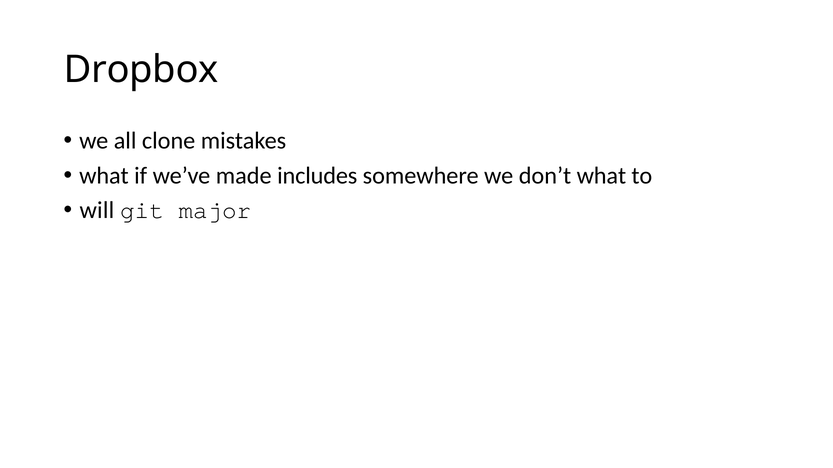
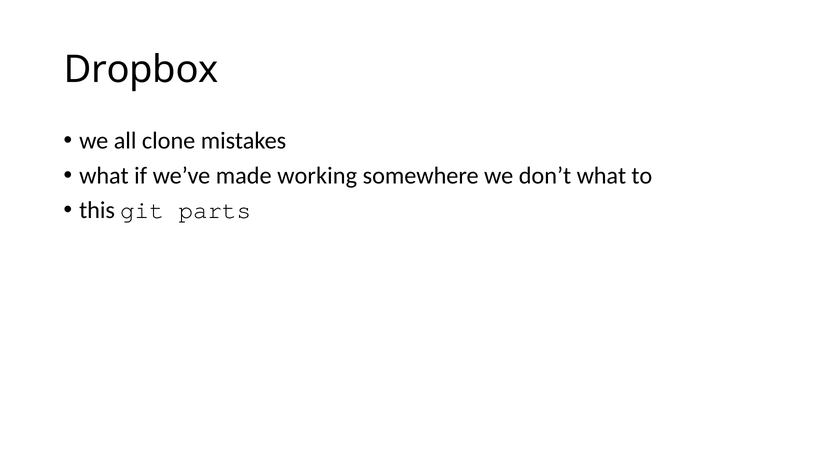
includes: includes -> working (317, 176)
will: will -> this (97, 211)
major: major -> parts (215, 211)
